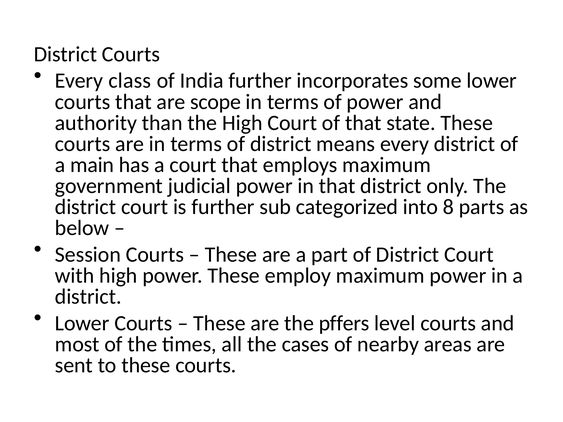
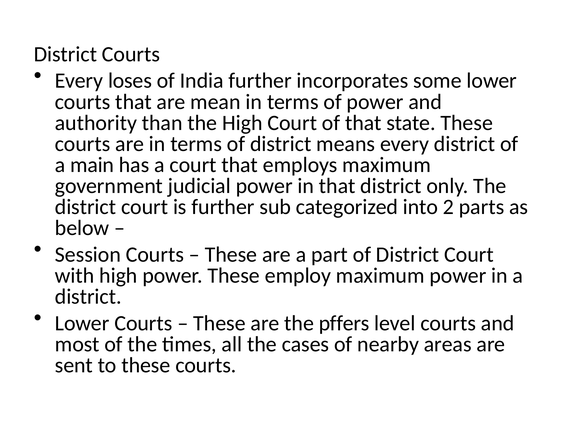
class: class -> loses (130, 81)
scope: scope -> mean (215, 102)
8: 8 -> 2 (448, 207)
